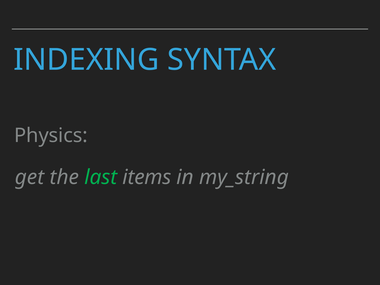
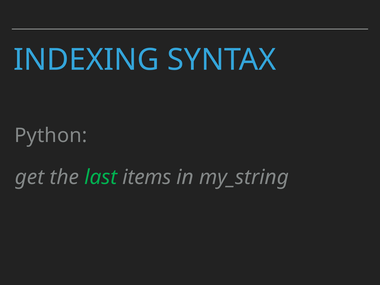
Physics: Physics -> Python (51, 136)
